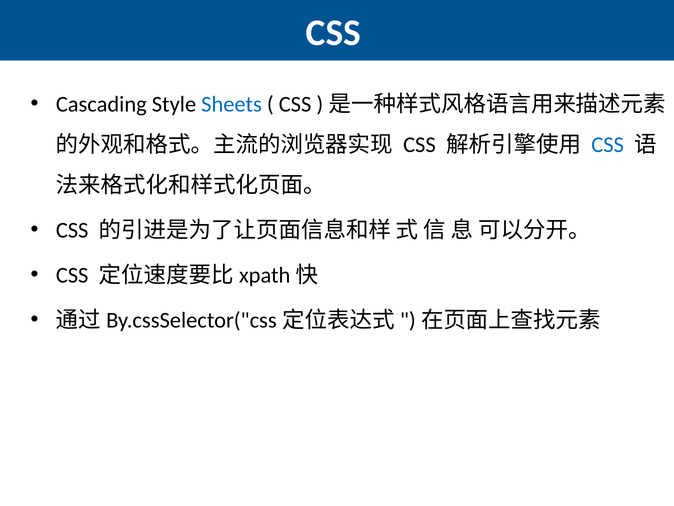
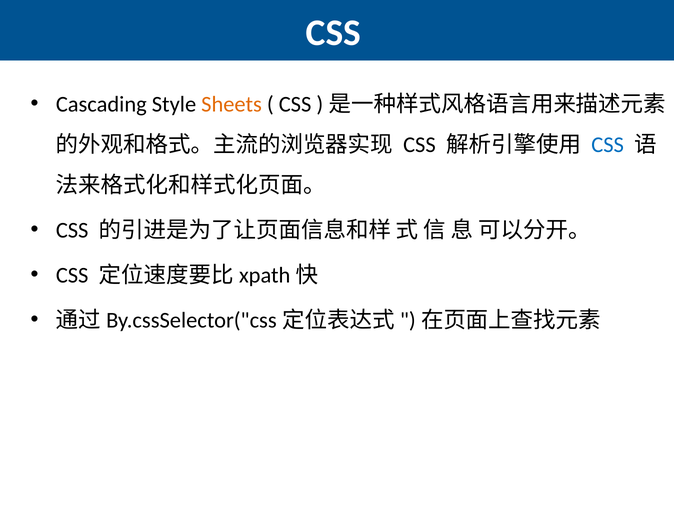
Sheets colour: blue -> orange (232, 104)
